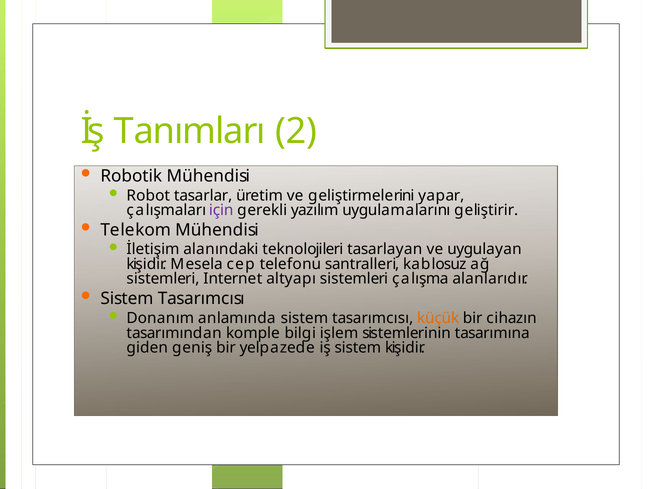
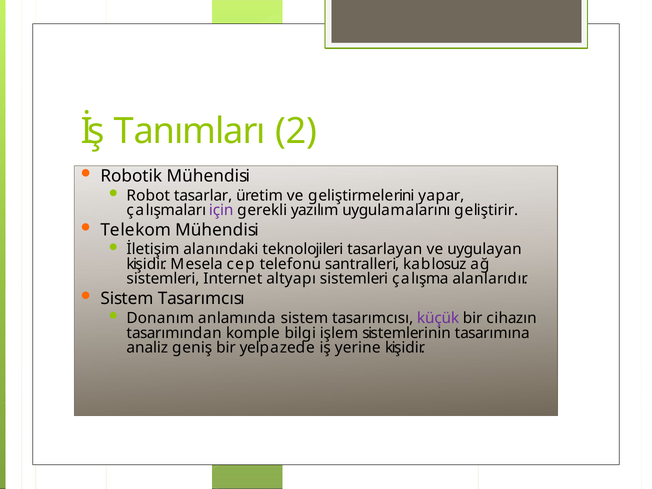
küçük colour: orange -> purple (438, 318)
giden: giden -> analiz (147, 348)
iş sistem: sistem -> yerine (358, 348)
